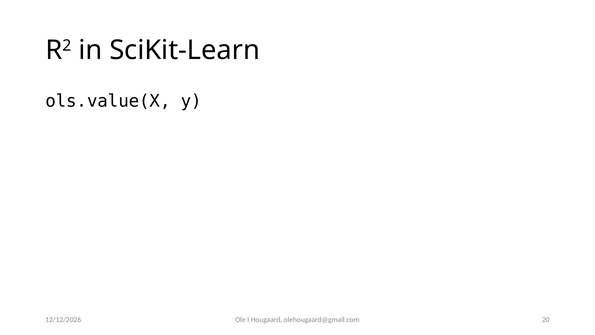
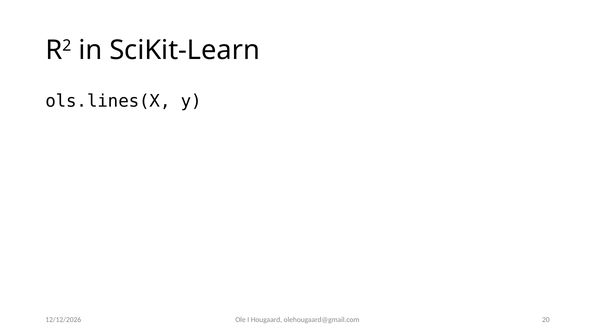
ols.value(X: ols.value(X -> ols.lines(X (108, 101)
